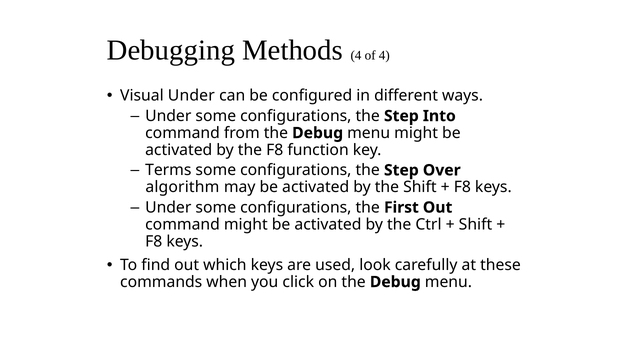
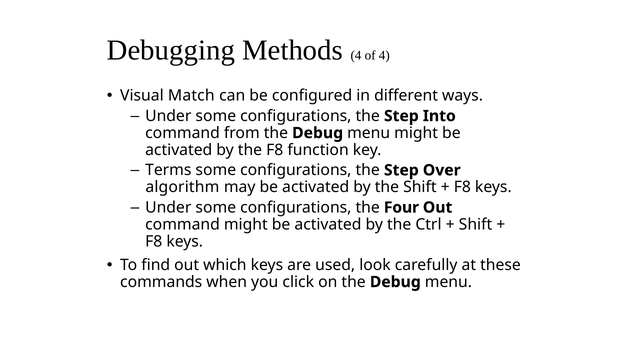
Visual Under: Under -> Match (191, 96)
First: First -> Four (401, 207)
